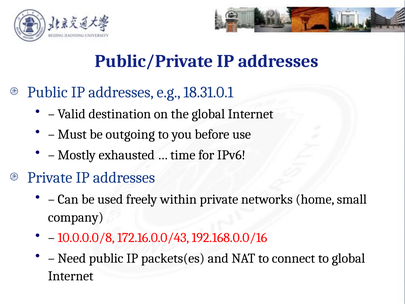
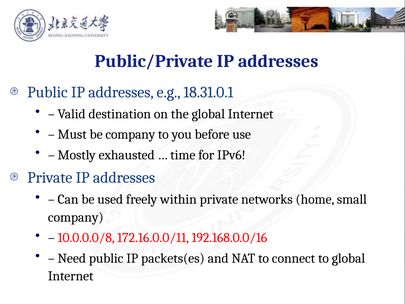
be outgoing: outgoing -> company (130, 134)
172.16.0.0/43: 172.16.0.0/43 -> 172.16.0.0/11 (153, 238)
